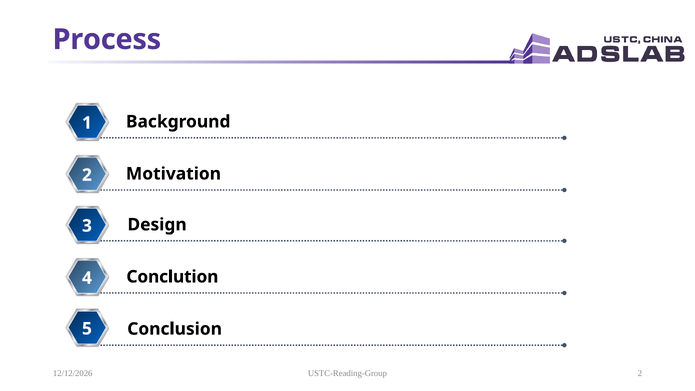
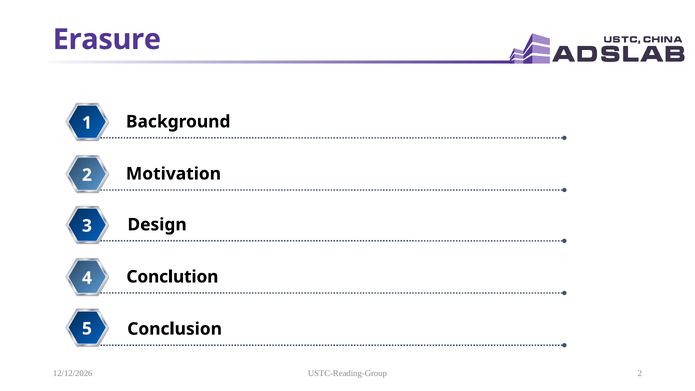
Process: Process -> Erasure (107, 39)
